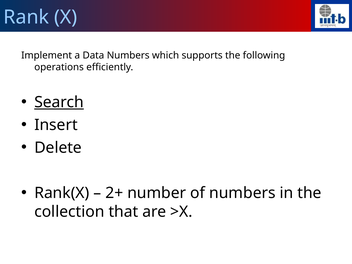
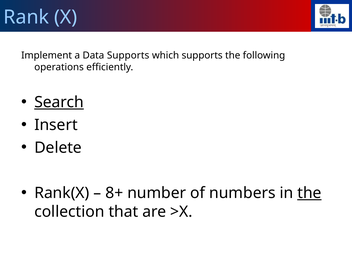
Data Numbers: Numbers -> Supports (128, 55)
2+: 2+ -> 8+ (114, 193)
the underline: none -> present (309, 193)
